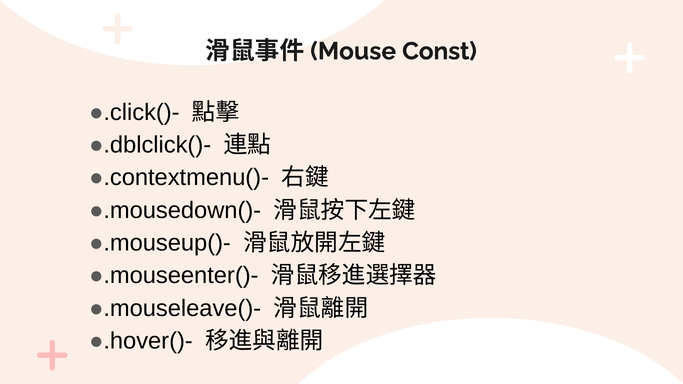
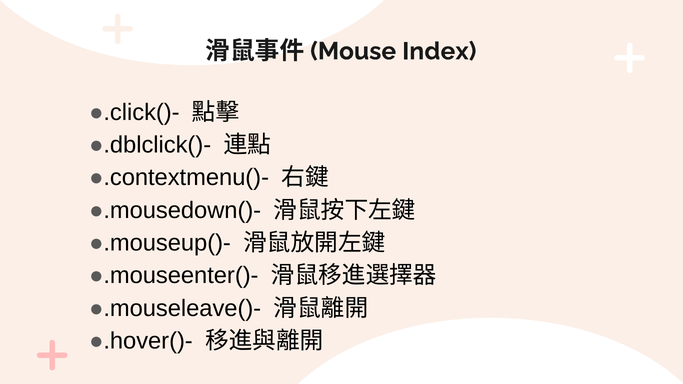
Const: Const -> Index (439, 51)
